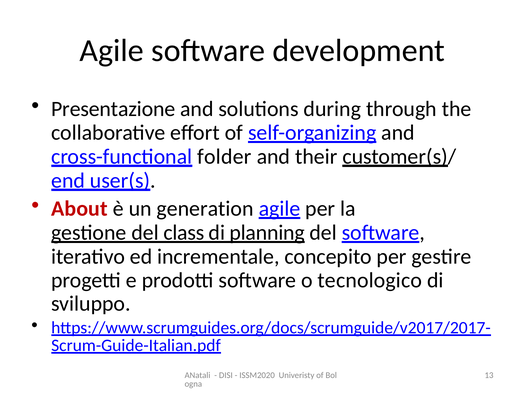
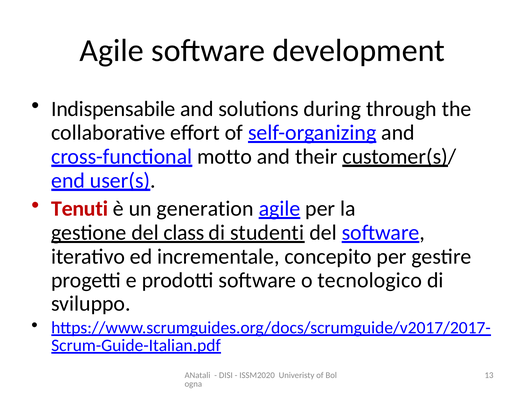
Presentazione: Presentazione -> Indispensabile (113, 109)
folder: folder -> motto (225, 157)
About: About -> Tenuti (80, 209)
planning: planning -> studenti (267, 233)
